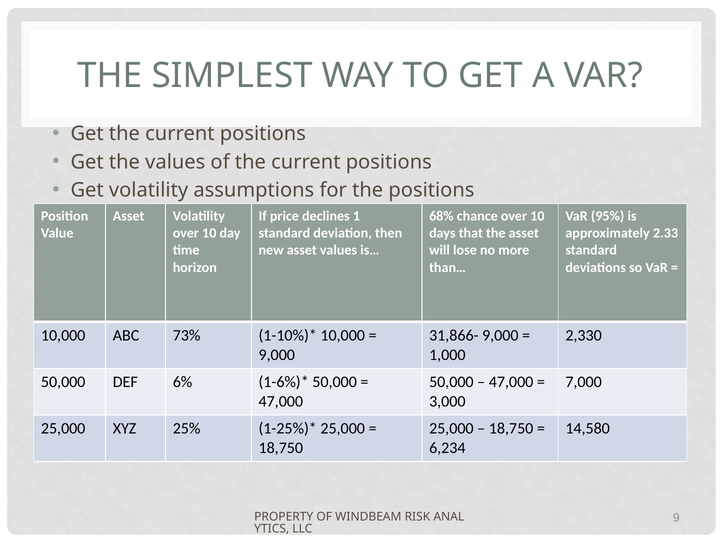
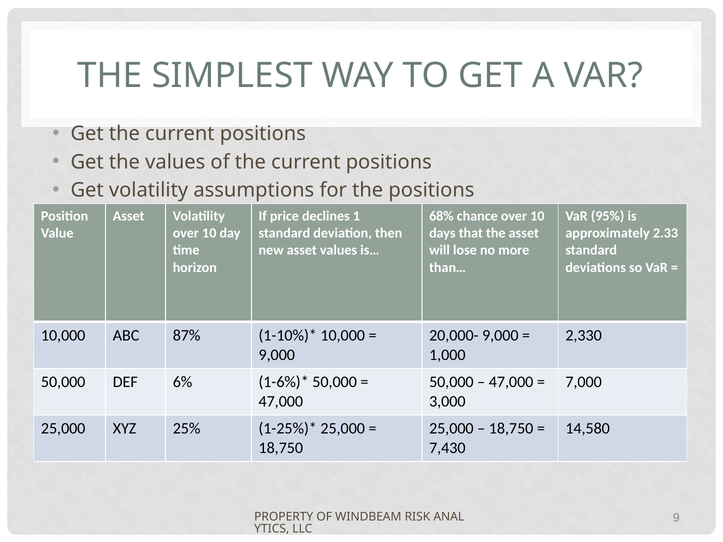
73%: 73% -> 87% (187, 336)
31,866-: 31,866- -> 20,000- (454, 336)
6,234: 6,234 -> 7,430 (447, 448)
